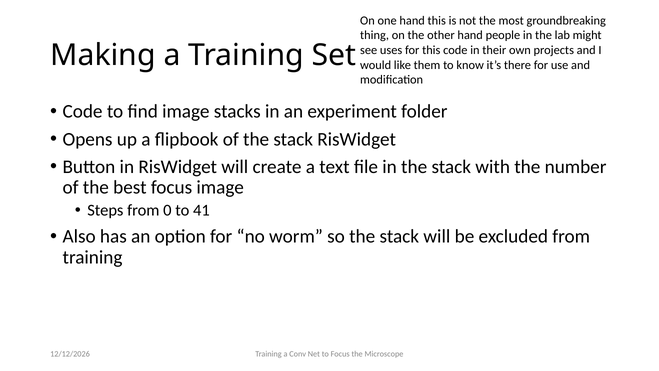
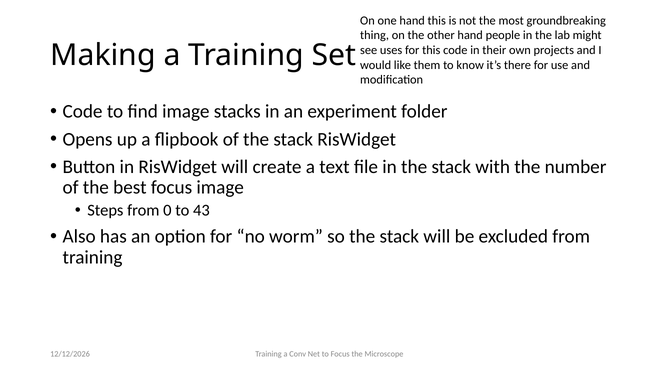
41: 41 -> 43 (201, 210)
